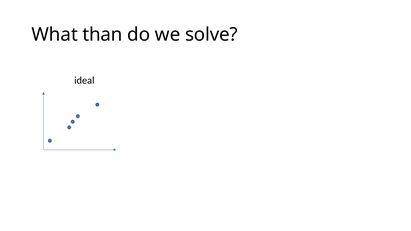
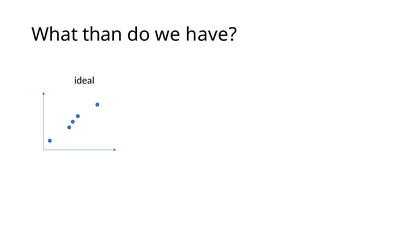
solve: solve -> have (211, 35)
